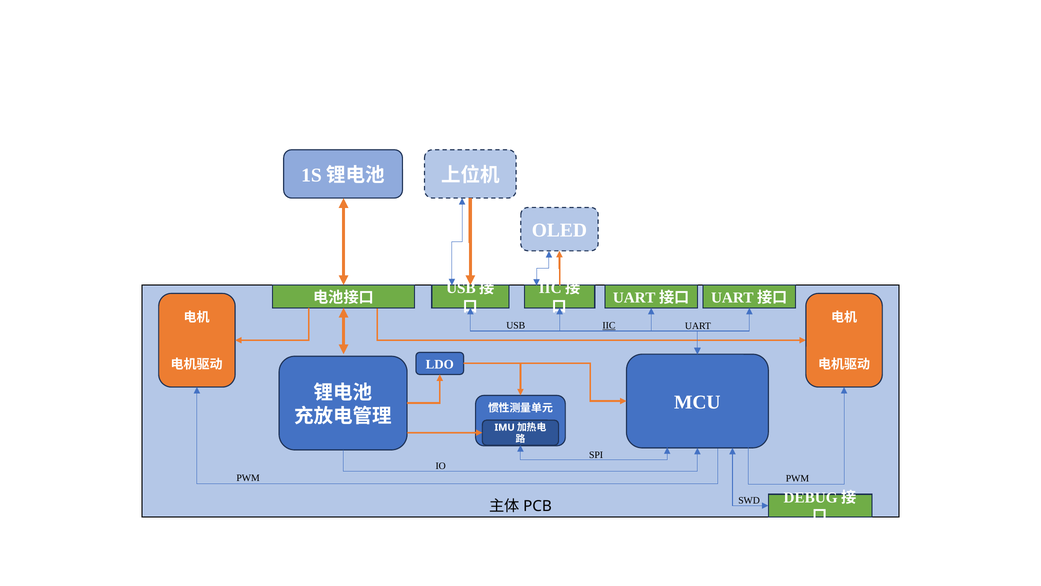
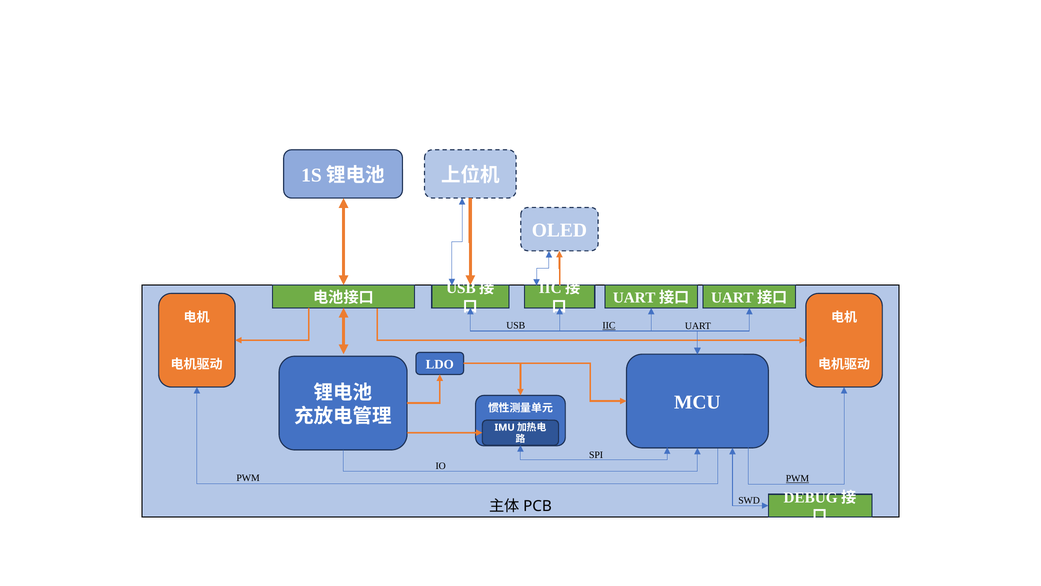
PWM underline: none -> present (797, 478)
